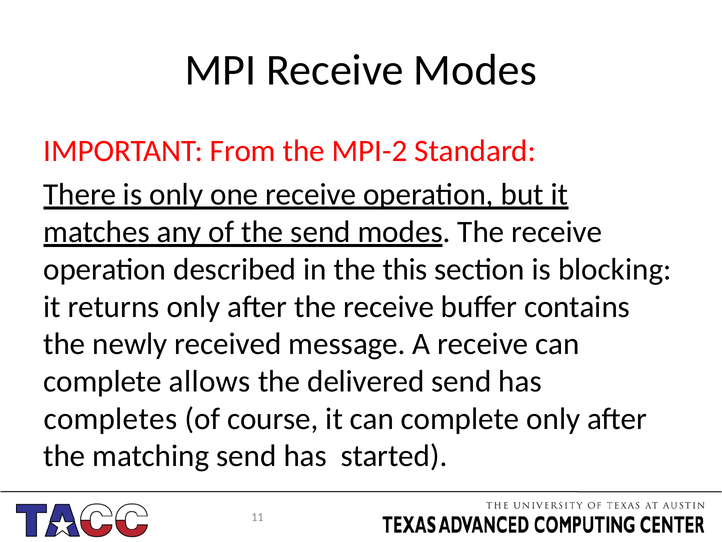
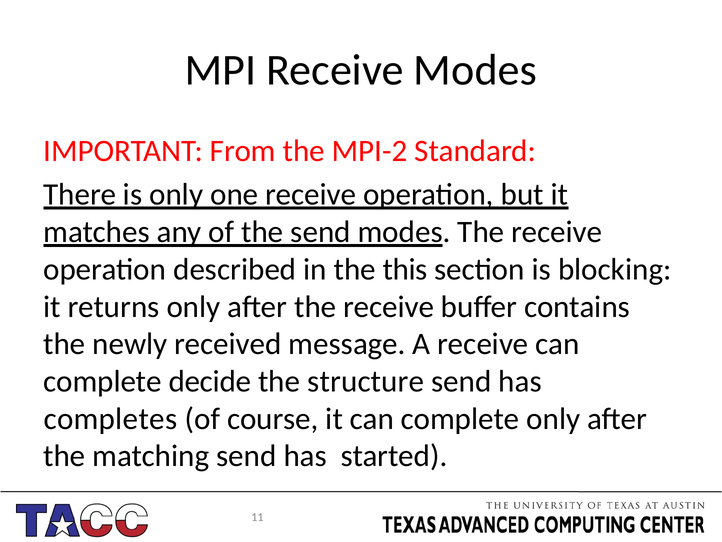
allows: allows -> decide (210, 381)
delivered: delivered -> structure (366, 381)
